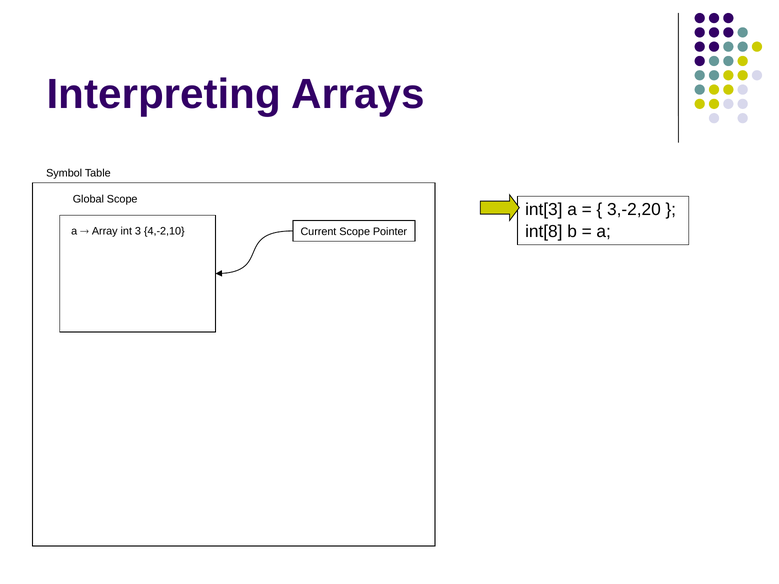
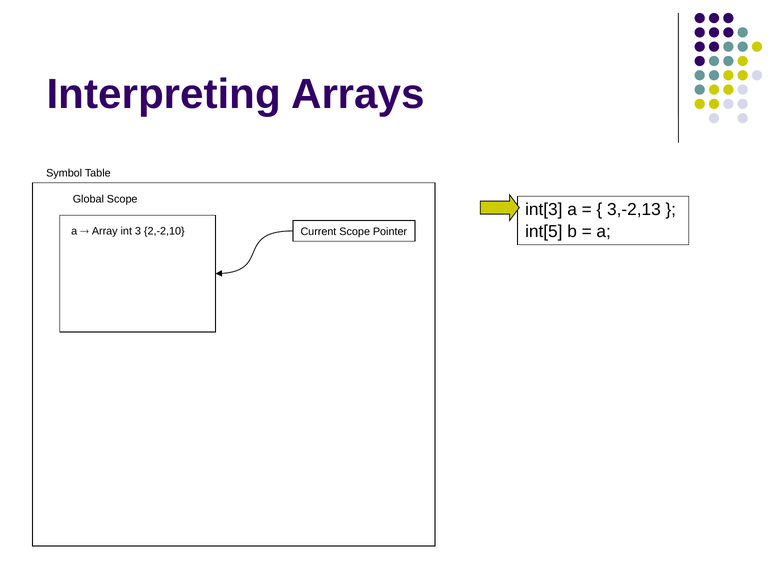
3,-2,20: 3,-2,20 -> 3,-2,13 (634, 209)
int[8: int[8 -> int[5 (544, 232)
4,-2,10: 4,-2,10 -> 2,-2,10 (164, 231)
